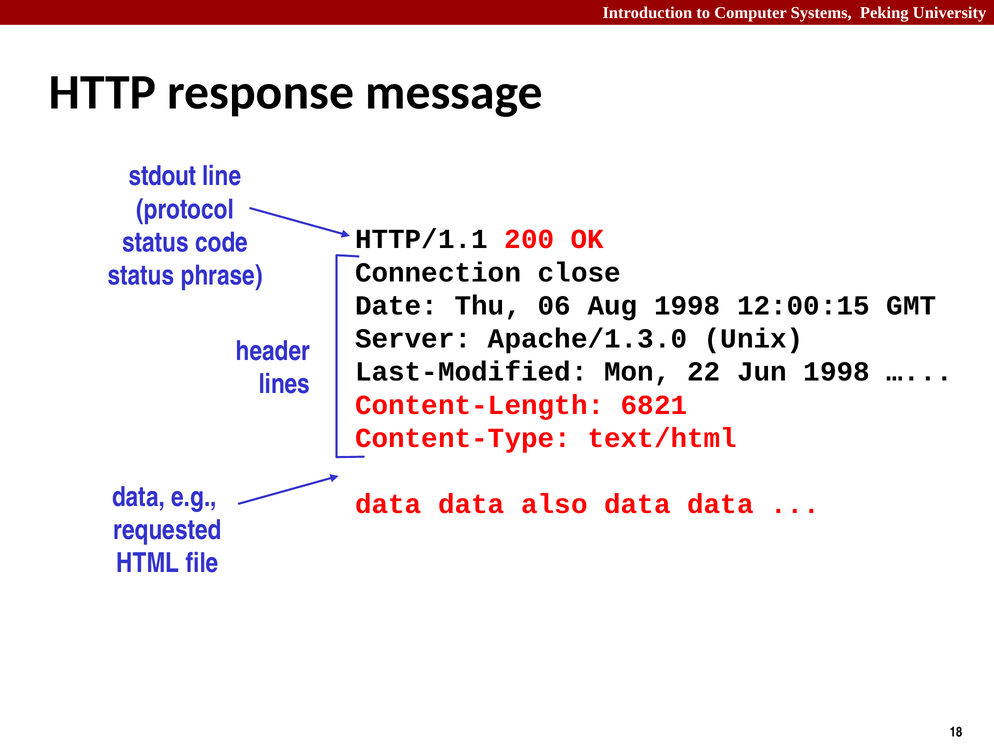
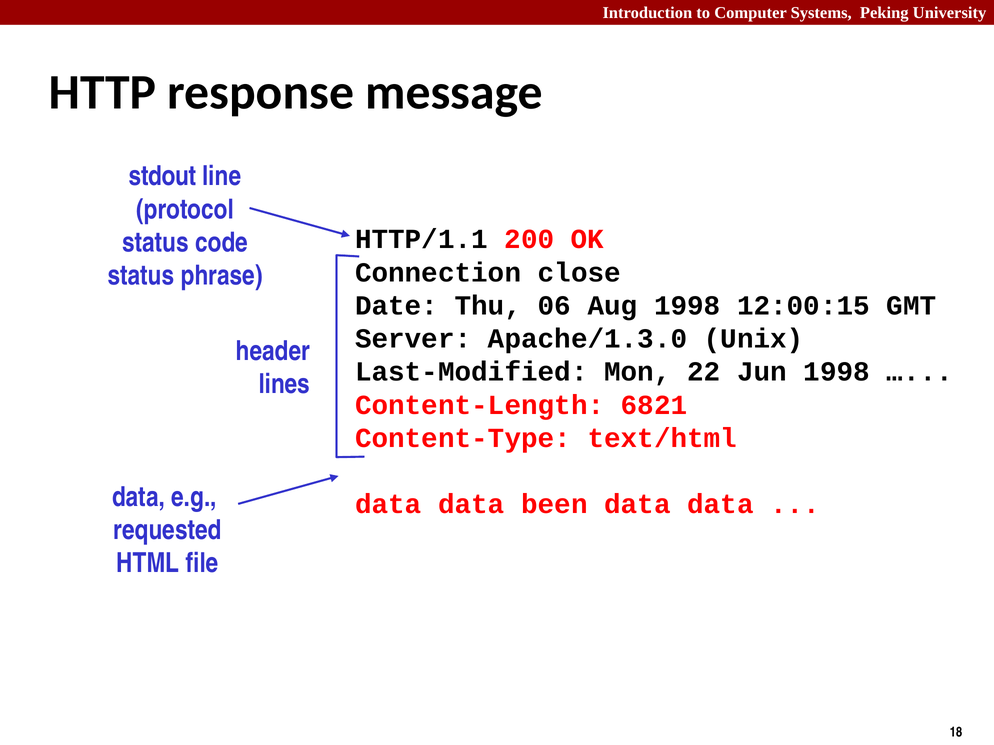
also: also -> been (554, 505)
